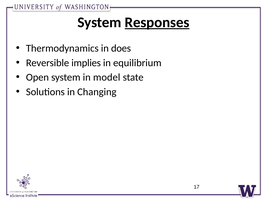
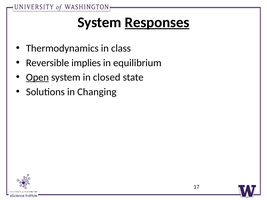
does: does -> class (121, 48)
Open underline: none -> present (37, 77)
model: model -> closed (107, 77)
